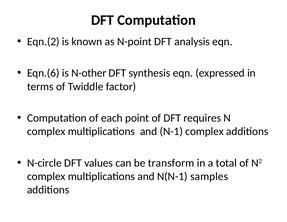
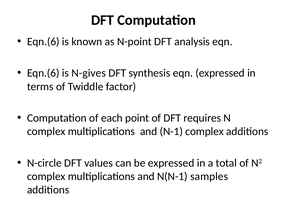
Eqn.(2: Eqn.(2 -> Eqn.(6 (43, 42)
N-other: N-other -> N-gives (89, 73)
be transform: transform -> expressed (171, 163)
